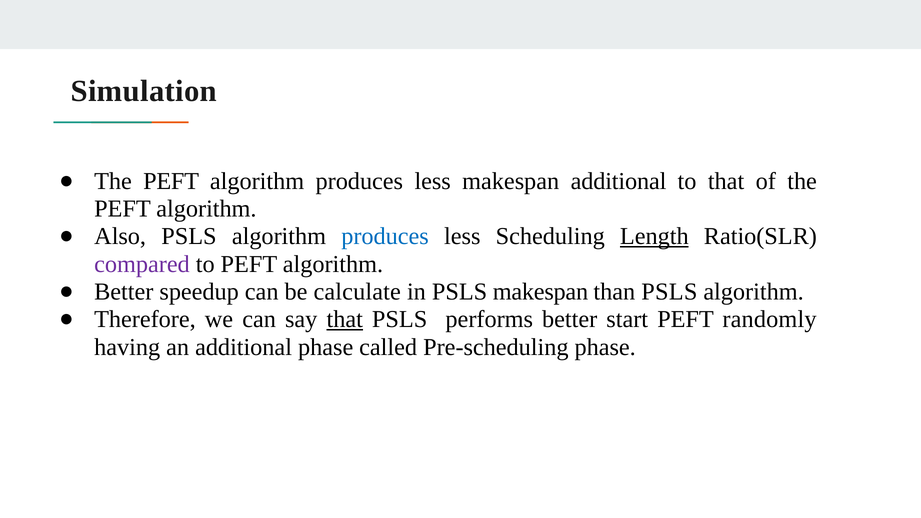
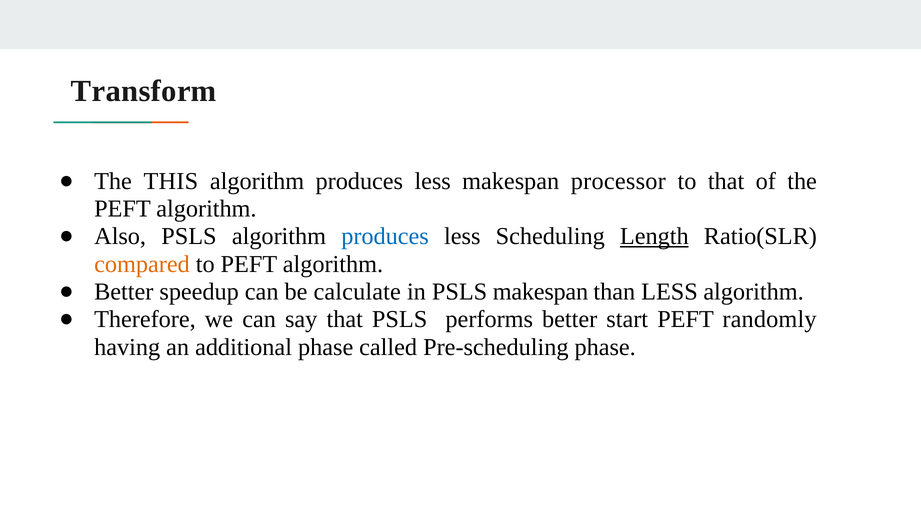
Simulation: Simulation -> Transform (144, 91)
PEFT: PEFT -> THIS (171, 181)
makespan additional: additional -> processor (618, 181)
compared colour: purple -> orange (142, 264)
than PSLS: PSLS -> LESS (670, 292)
that underline: present -> none (345, 319)
